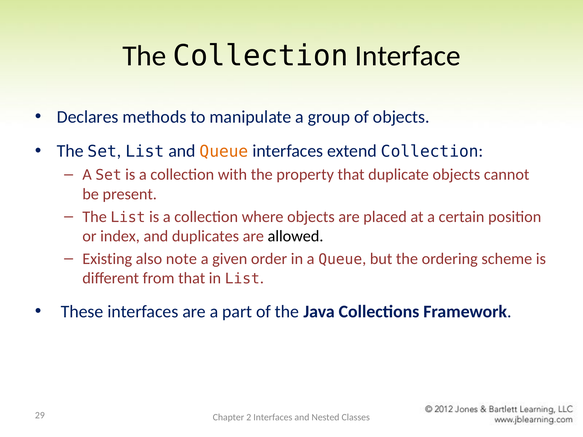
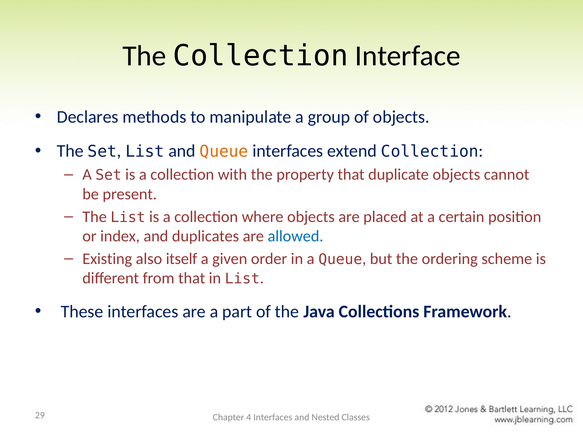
allowed colour: black -> blue (296, 236)
note: note -> itself (182, 259)
2: 2 -> 4 (249, 417)
